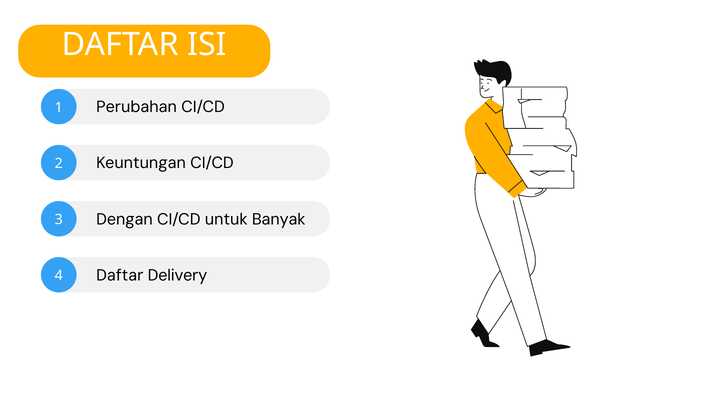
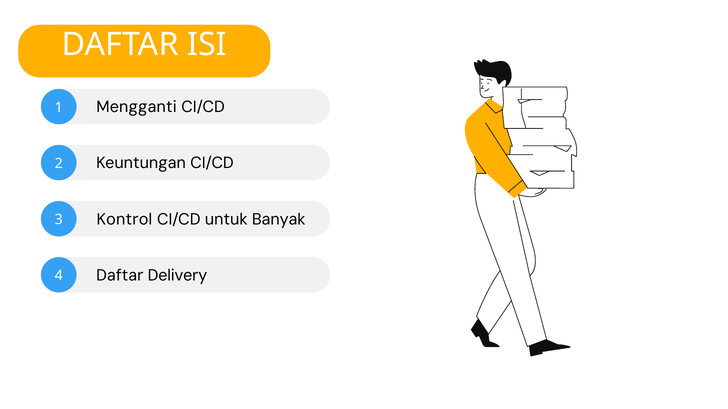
Perubahan: Perubahan -> Mengganti (137, 107)
Dengan: Dengan -> Kontrol (124, 220)
